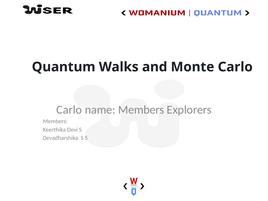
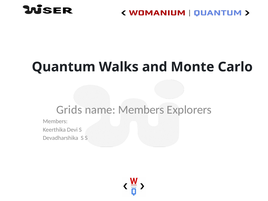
Carlo: Carlo -> Grids (69, 110)
